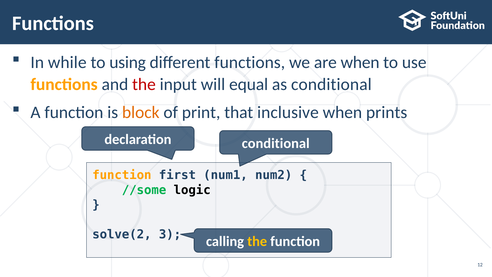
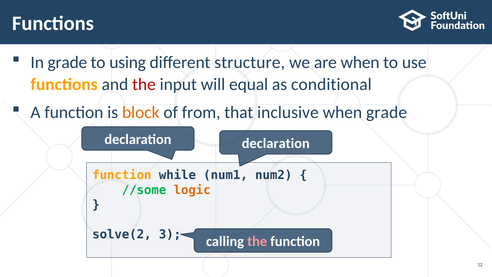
In while: while -> grade (67, 62)
different functions: functions -> structure (250, 62)
print: print -> from (201, 112)
when prints: prints -> grade (387, 112)
declaration conditional: conditional -> declaration (276, 143)
first: first -> while (177, 175)
logic colour: black -> orange (192, 190)
the colour: yellow -> pink (257, 241)
